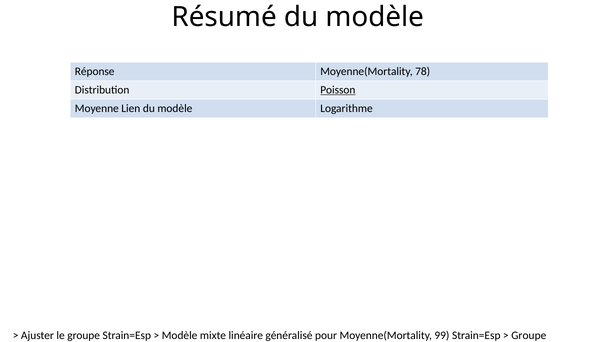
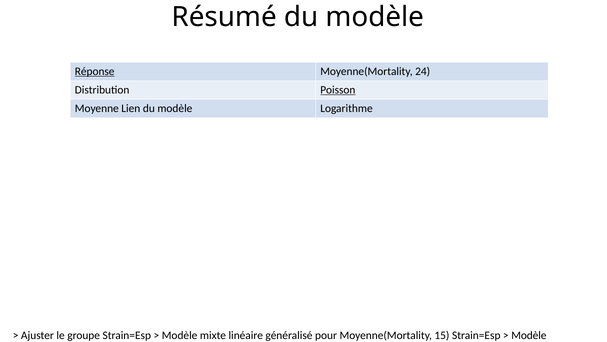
Réponse underline: none -> present (95, 71)
78: 78 -> 24 (423, 71)
99: 99 -> 15 (442, 335)
Groupe: Groupe -> Modèle (529, 335)
